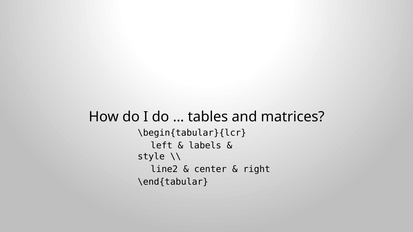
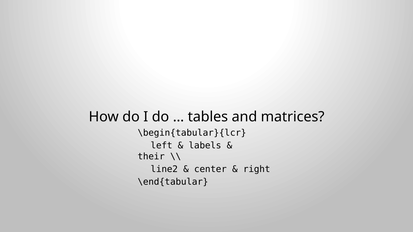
style: style -> their (151, 157)
